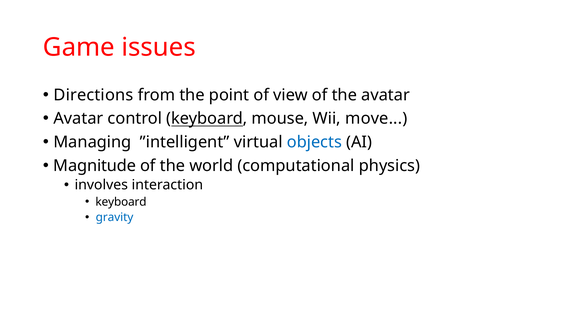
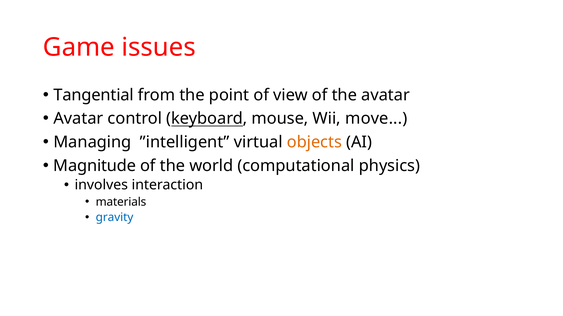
Directions: Directions -> Tangential (94, 95)
objects colour: blue -> orange (314, 142)
keyboard: keyboard -> materials (121, 202)
